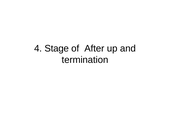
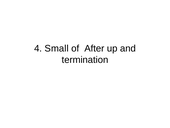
Stage: Stage -> Small (57, 48)
